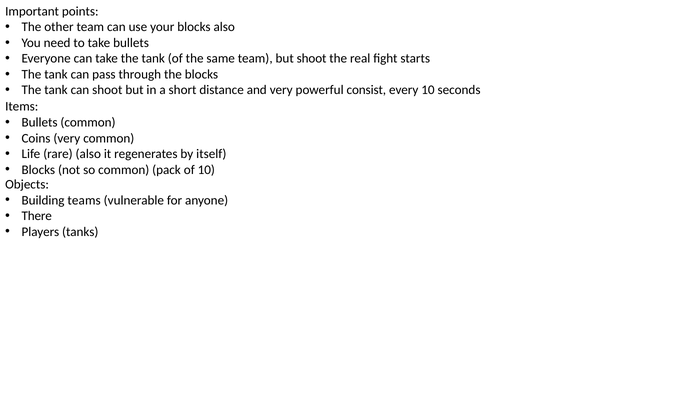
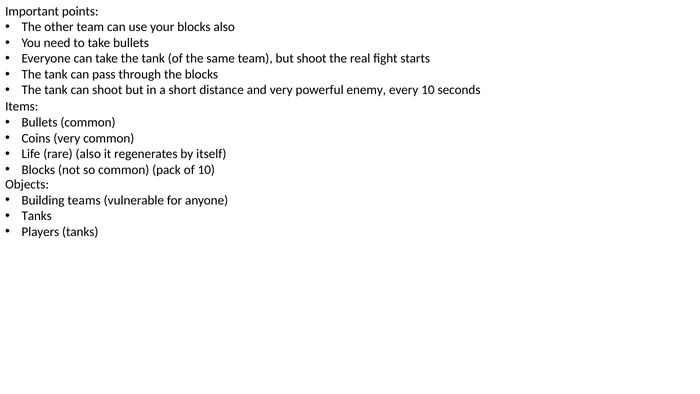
consist: consist -> enemy (366, 90)
There: There -> Tanks (37, 216)
